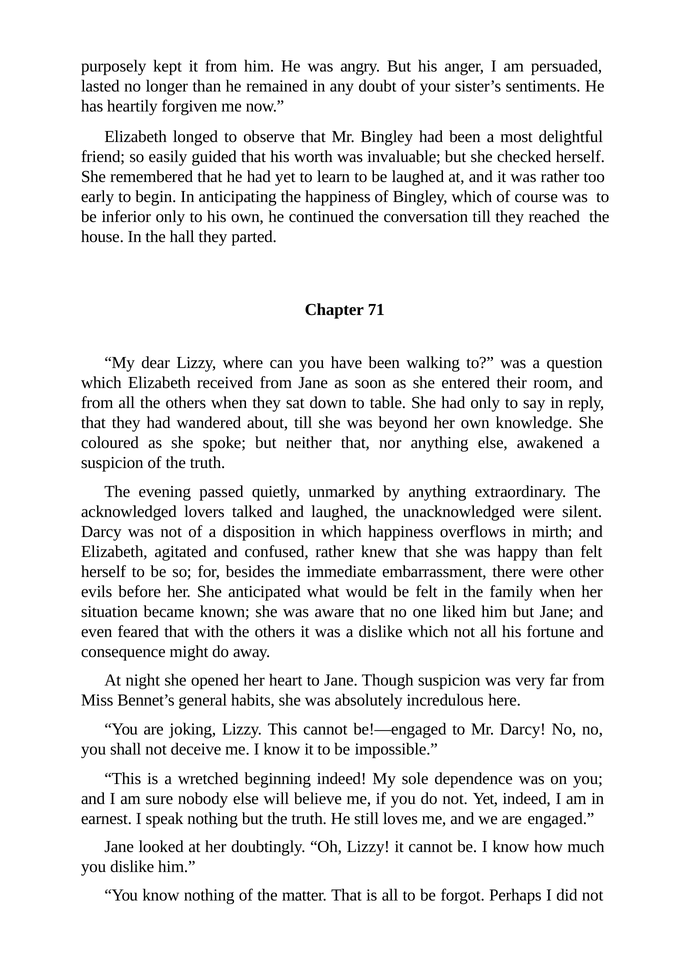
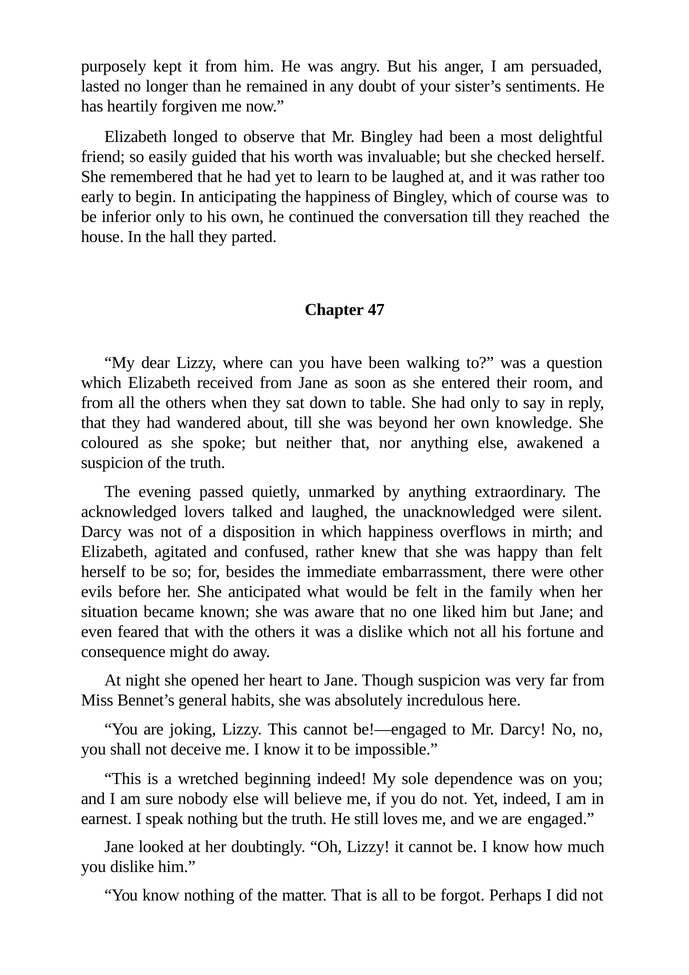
71: 71 -> 47 (376, 310)
